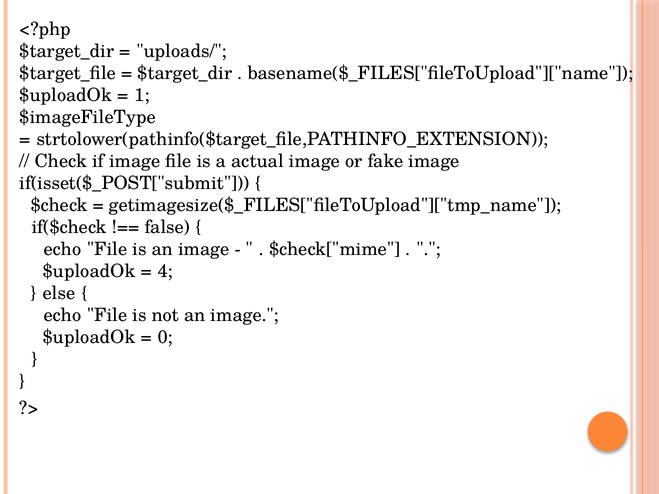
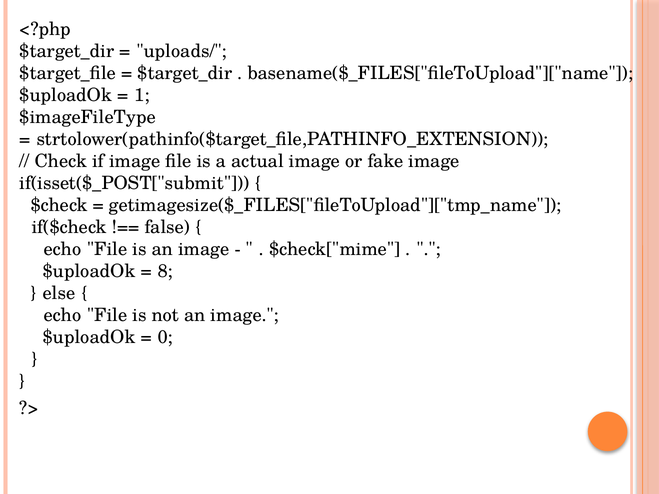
4: 4 -> 8 (165, 271)
